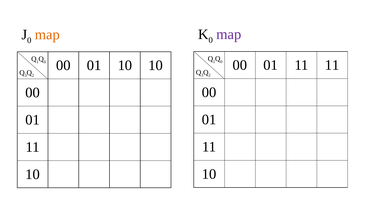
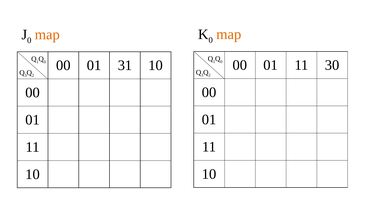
map colour: purple -> orange (229, 34)
11 11: 11 -> 30 (332, 65)
01 10: 10 -> 31 (125, 65)
